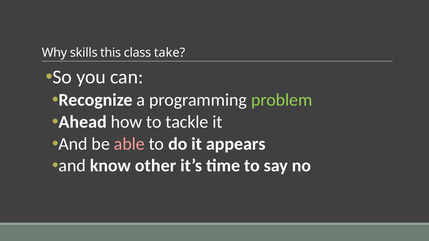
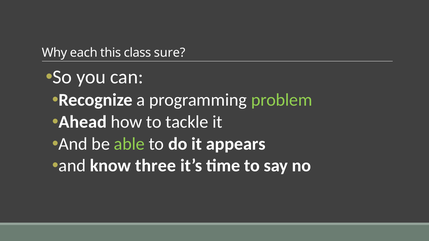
skills: skills -> each (84, 53)
take: take -> sure (170, 53)
able colour: pink -> light green (129, 144)
other: other -> three (156, 166)
